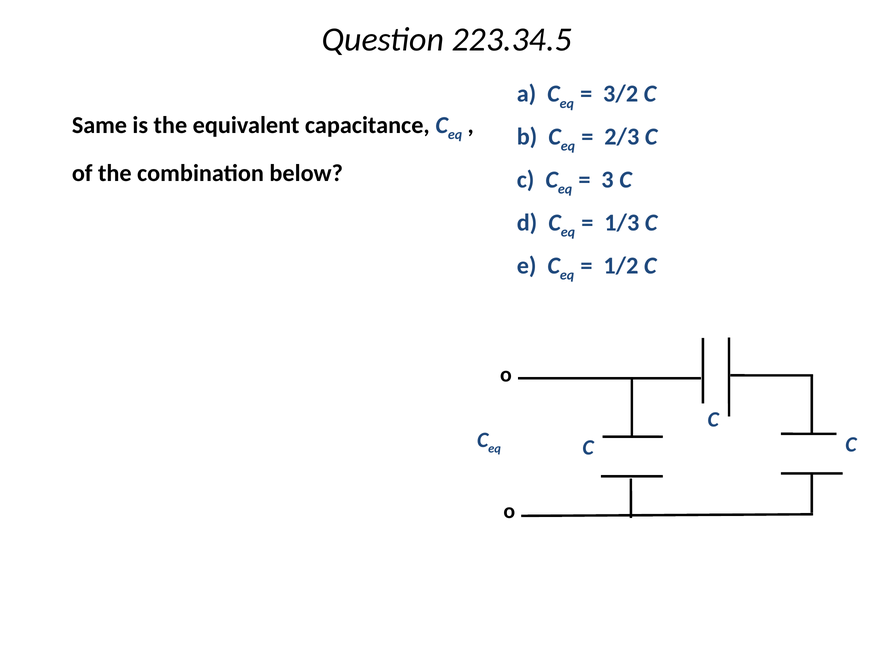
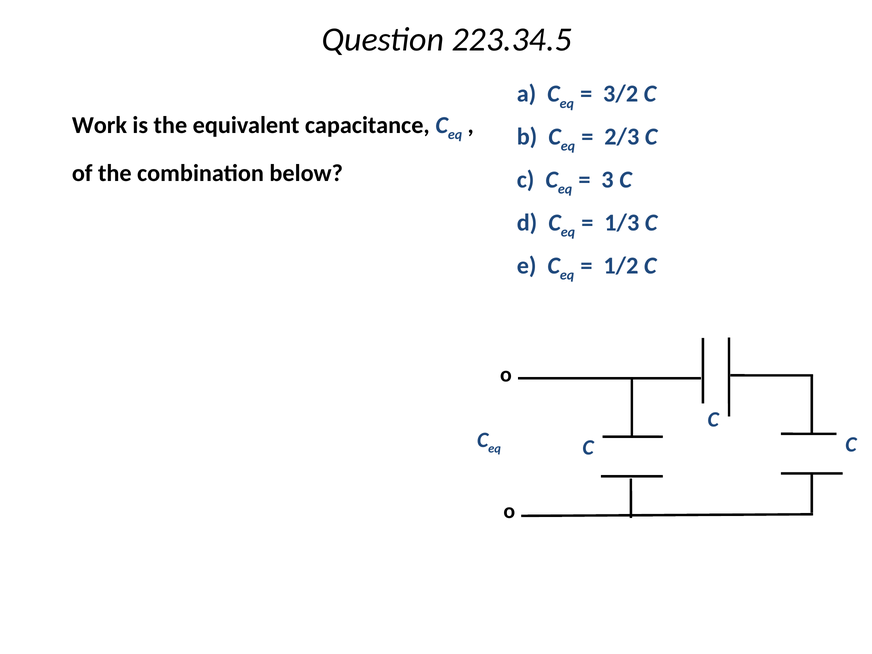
Same: Same -> Work (99, 125)
